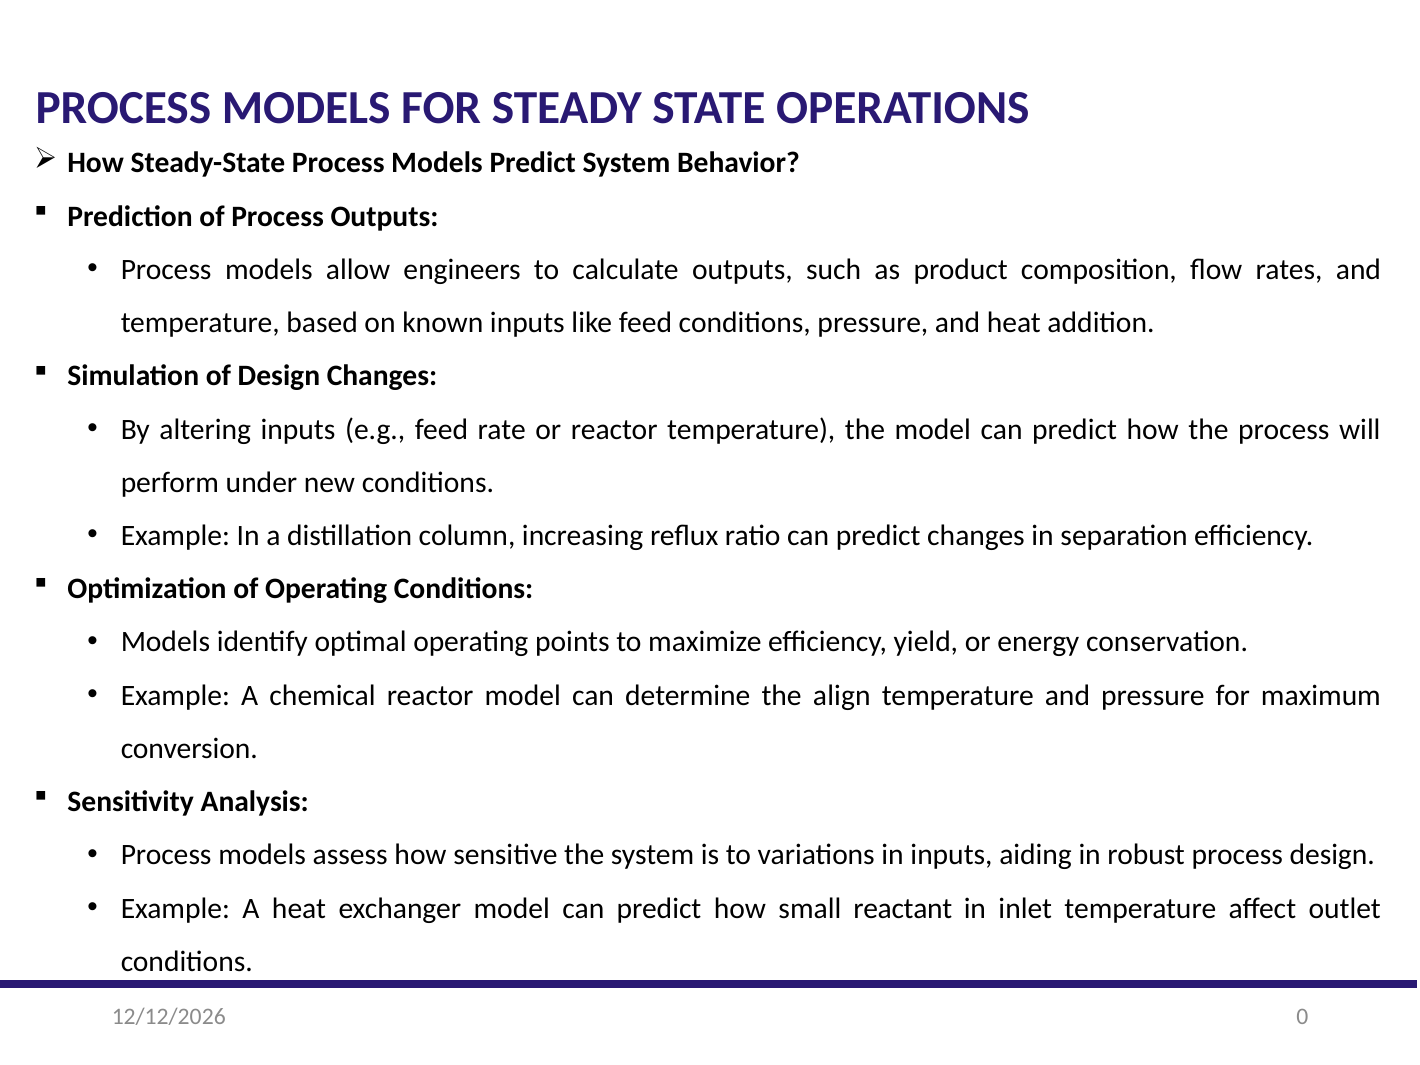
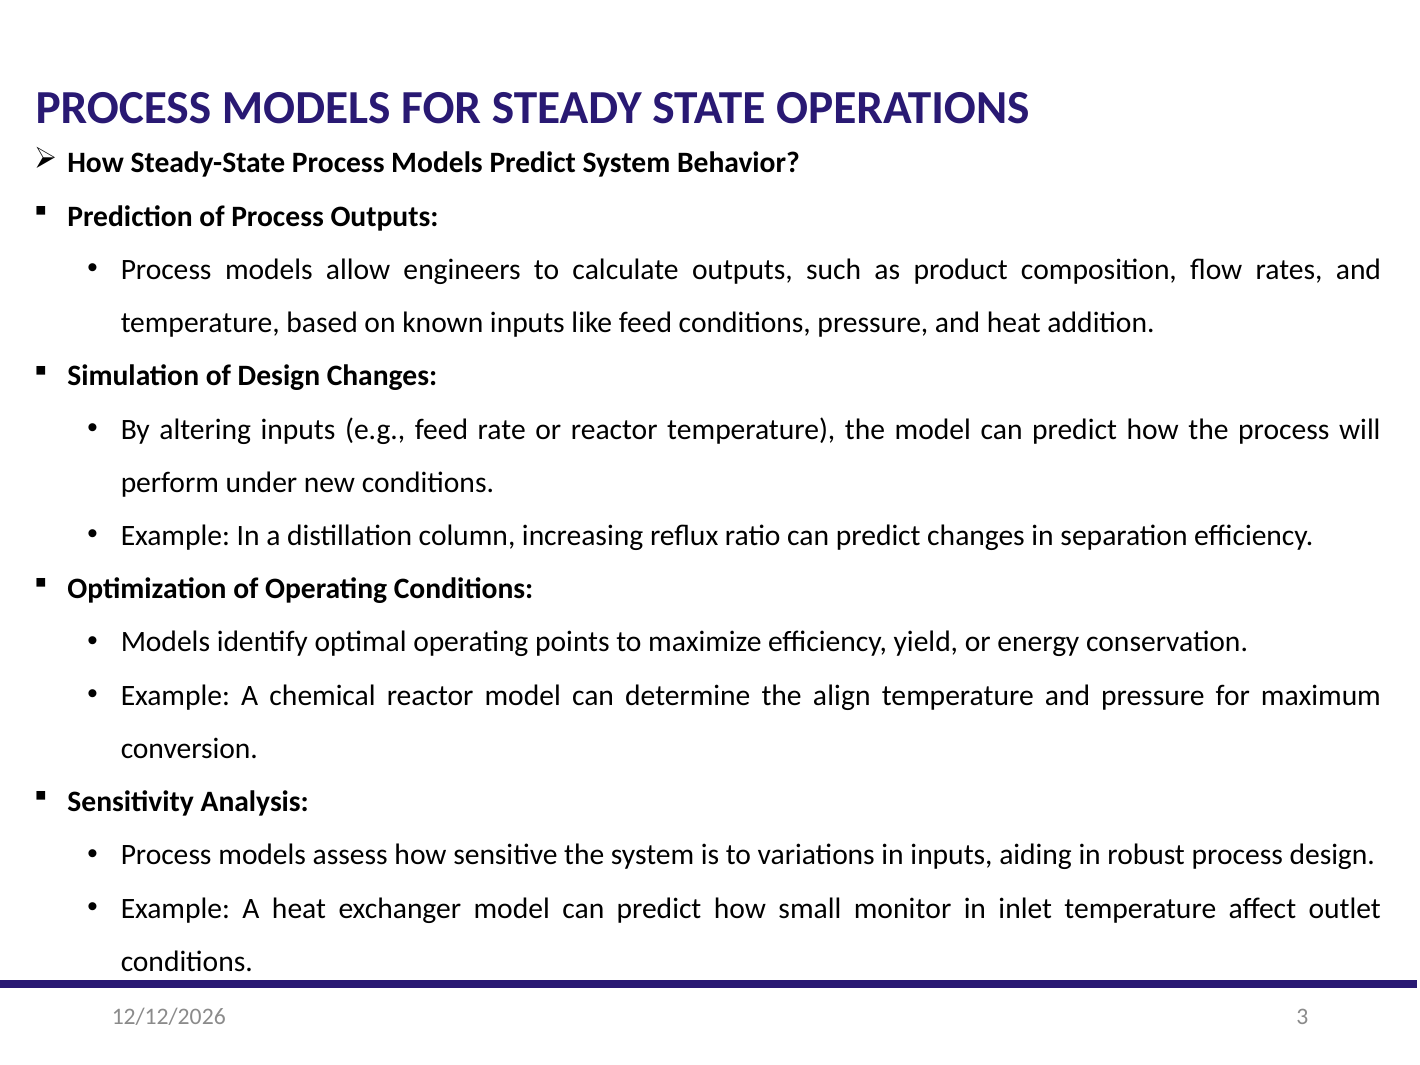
reactant: reactant -> monitor (903, 908)
0: 0 -> 3 (1302, 1017)
